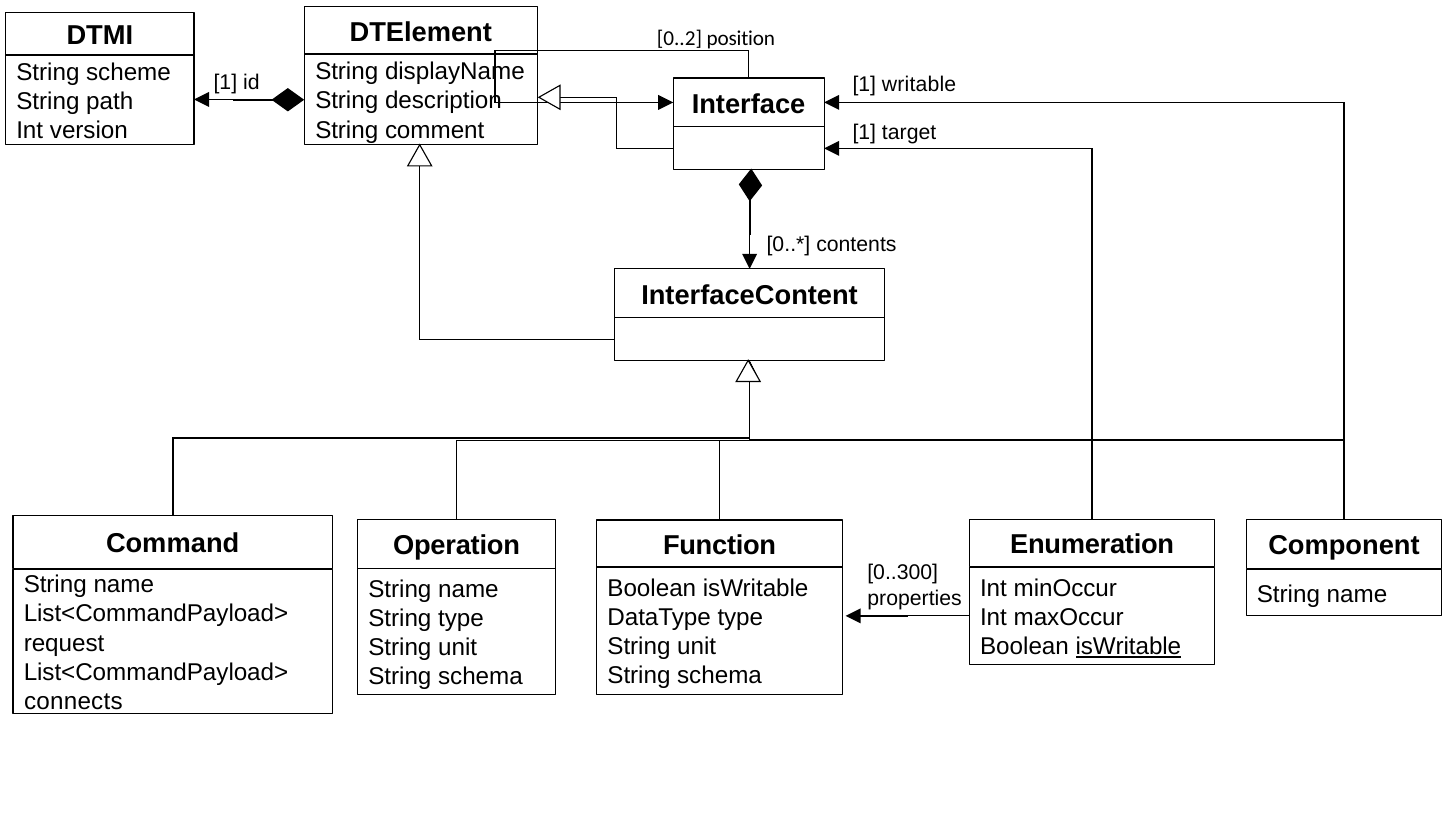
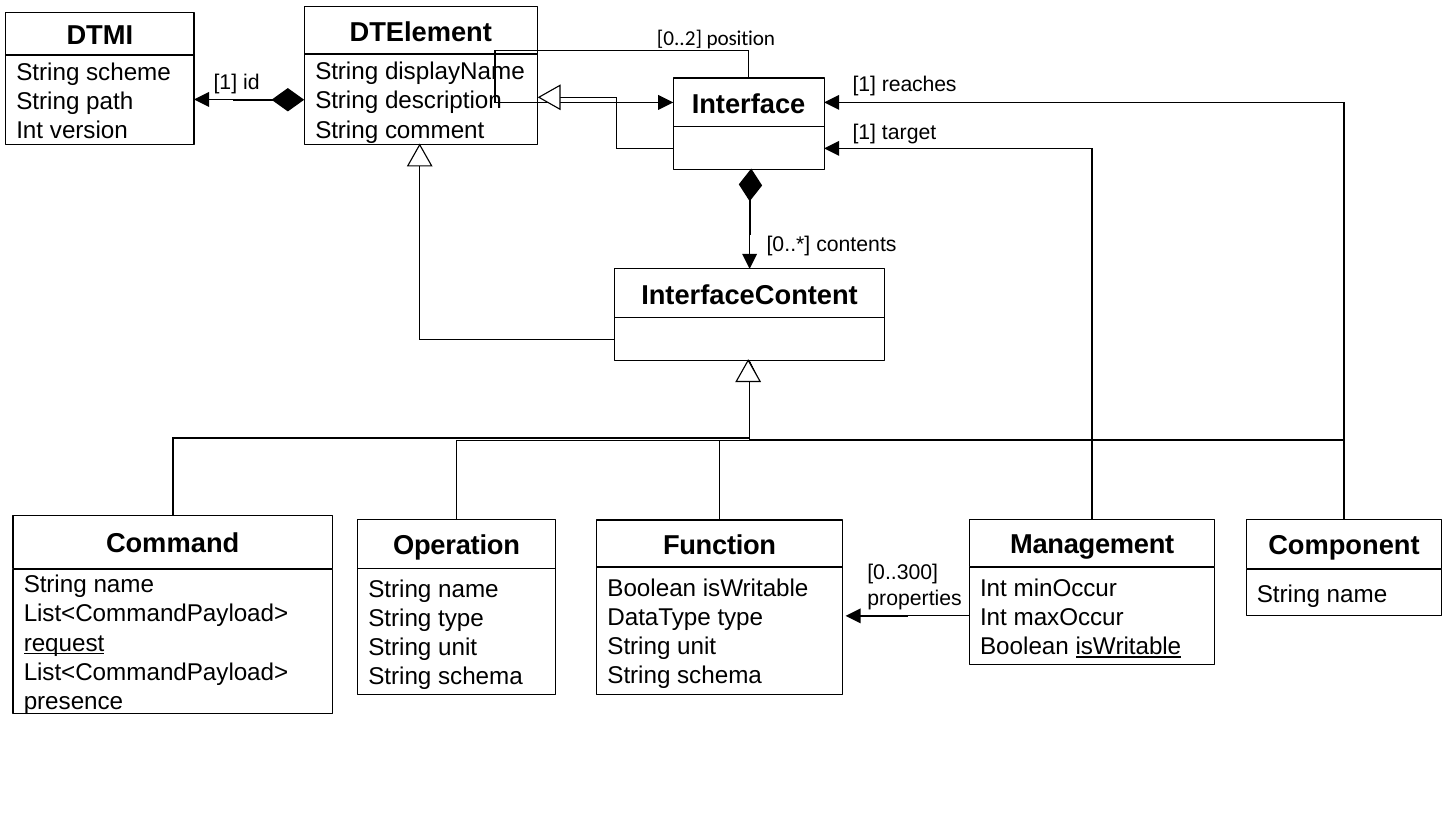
writable: writable -> reaches (919, 84)
Enumeration: Enumeration -> Management (1092, 544)
request underline: none -> present (64, 643)
connects: connects -> presence (73, 701)
